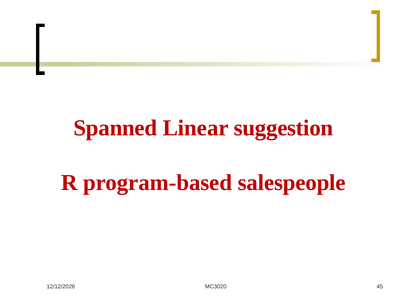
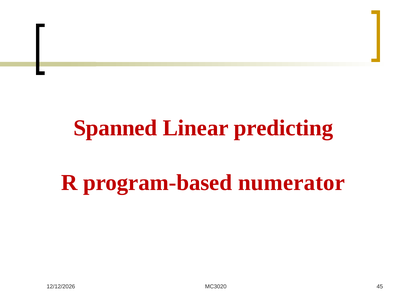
suggestion: suggestion -> predicting (283, 128)
salespeople: salespeople -> numerator (292, 183)
